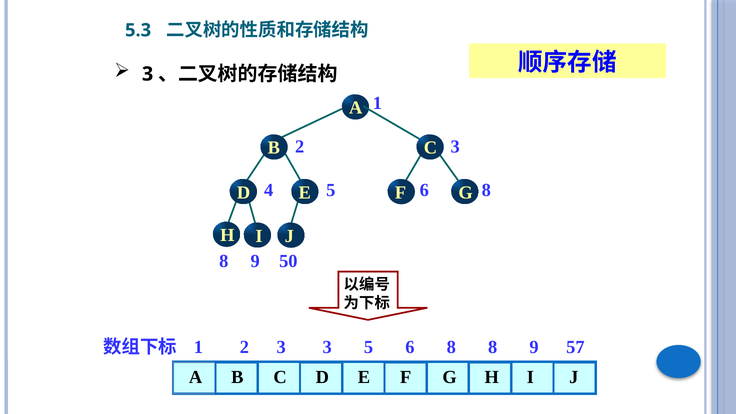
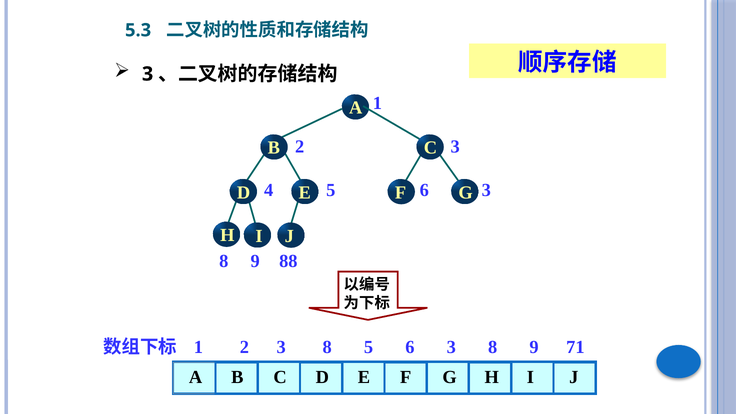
4 6 8: 8 -> 3 (486, 190)
50: 50 -> 88 (288, 261)
2 3 3: 3 -> 8 (327, 347)
5 6 8: 8 -> 3 (451, 347)
57: 57 -> 71 (575, 347)
